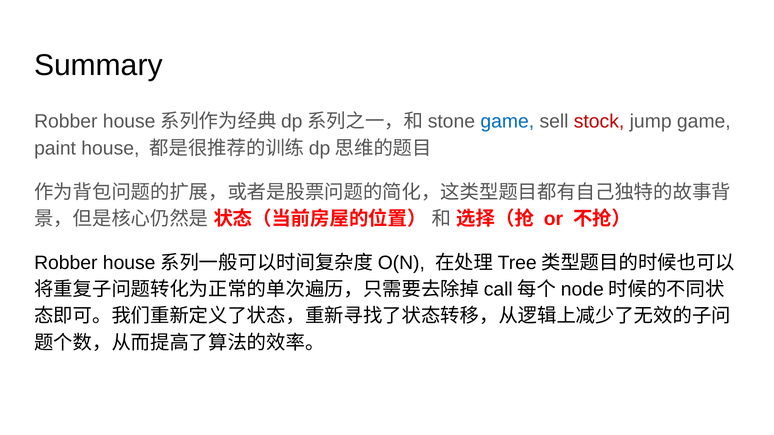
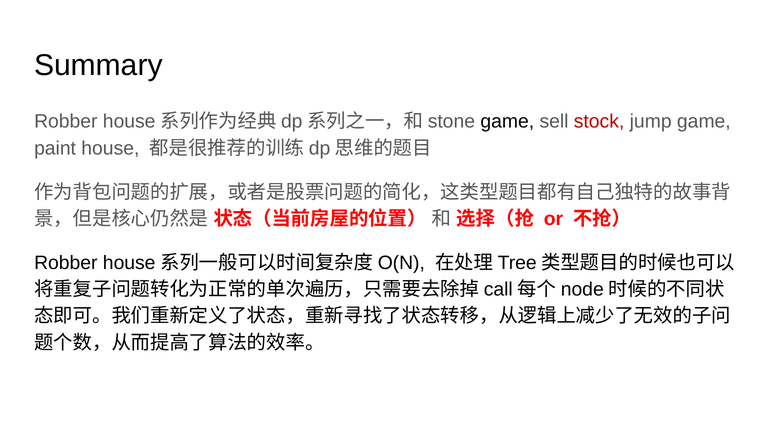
game colour: blue -> black (507, 122)
